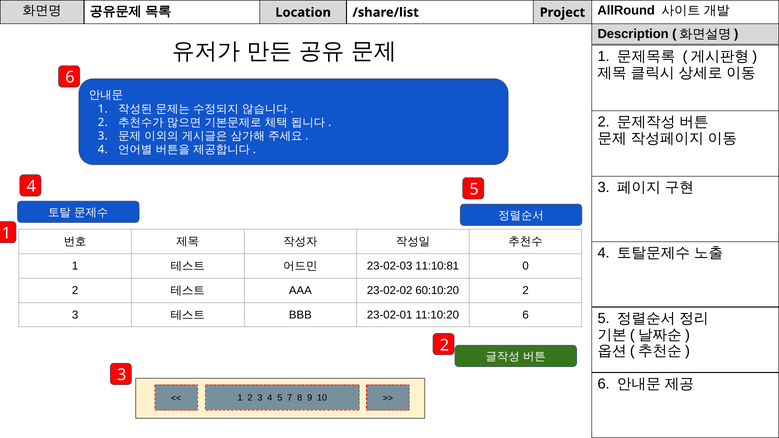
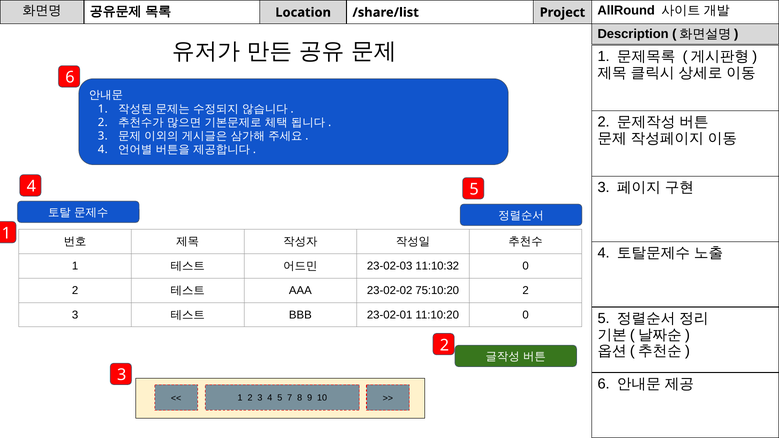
11:10:81: 11:10:81 -> 11:10:32 (437, 266)
60:10:20: 60:10:20 -> 75:10:20 (437, 291)
11:10:20 6: 6 -> 0 (526, 315)
